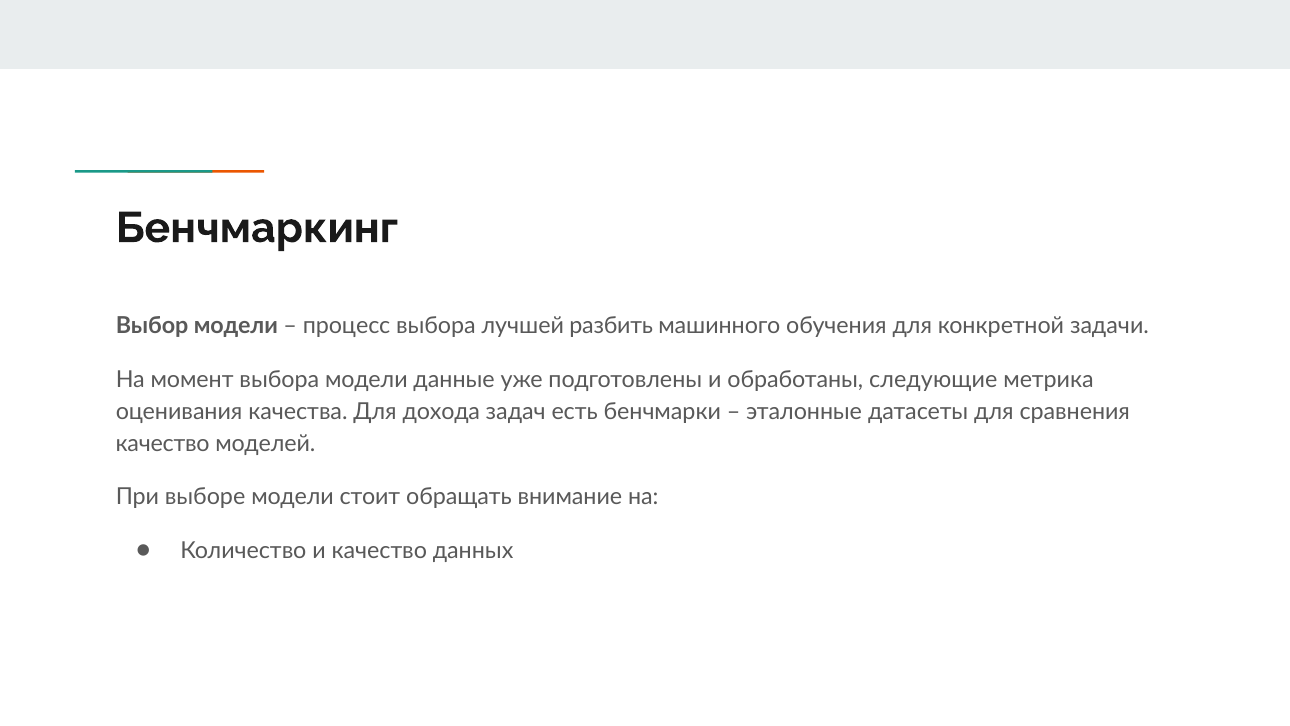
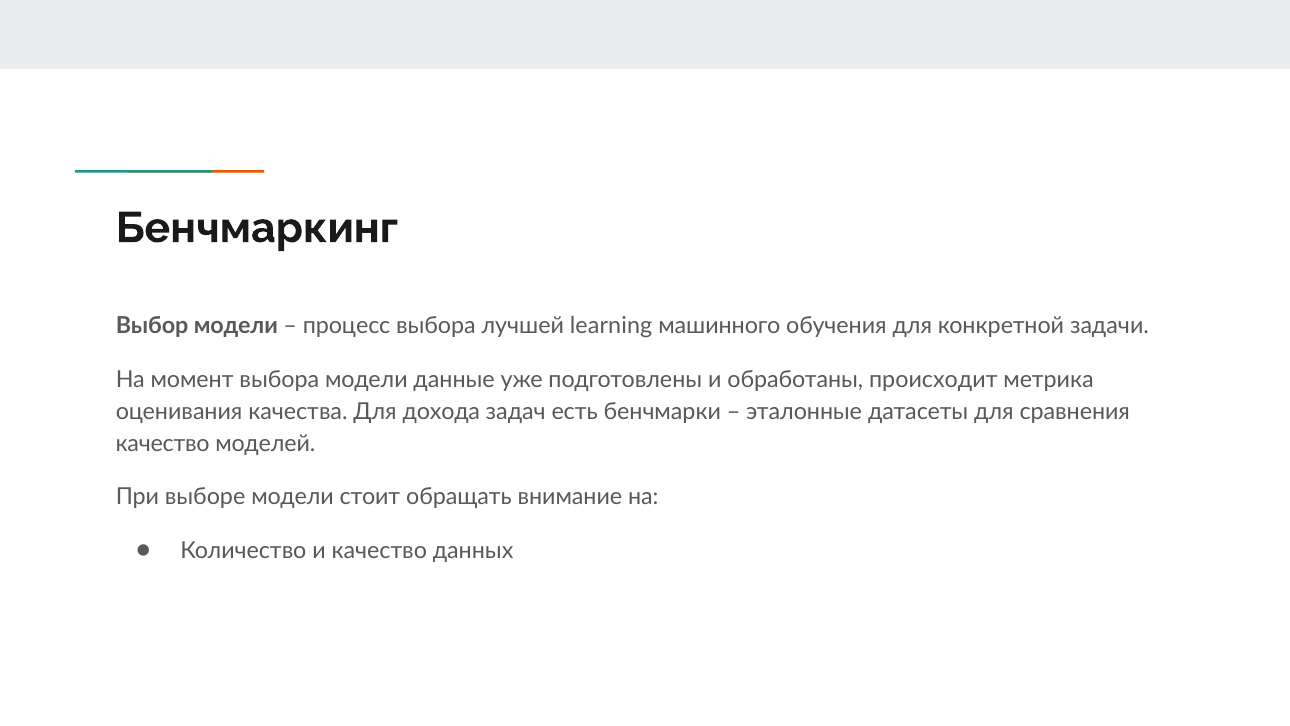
разбить: разбить -> learning (611, 326)
следующие: следующие -> происходит (933, 379)
